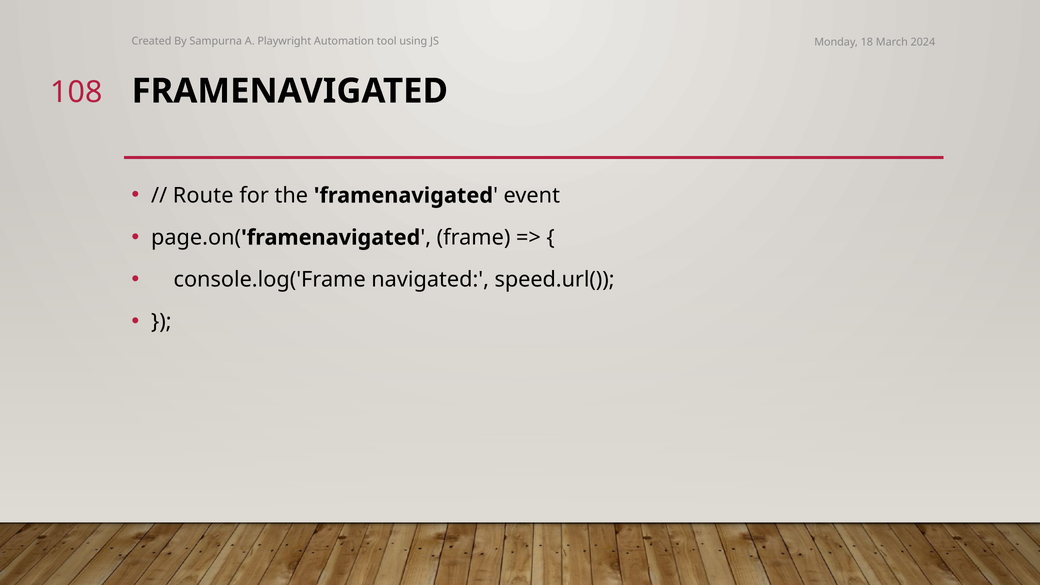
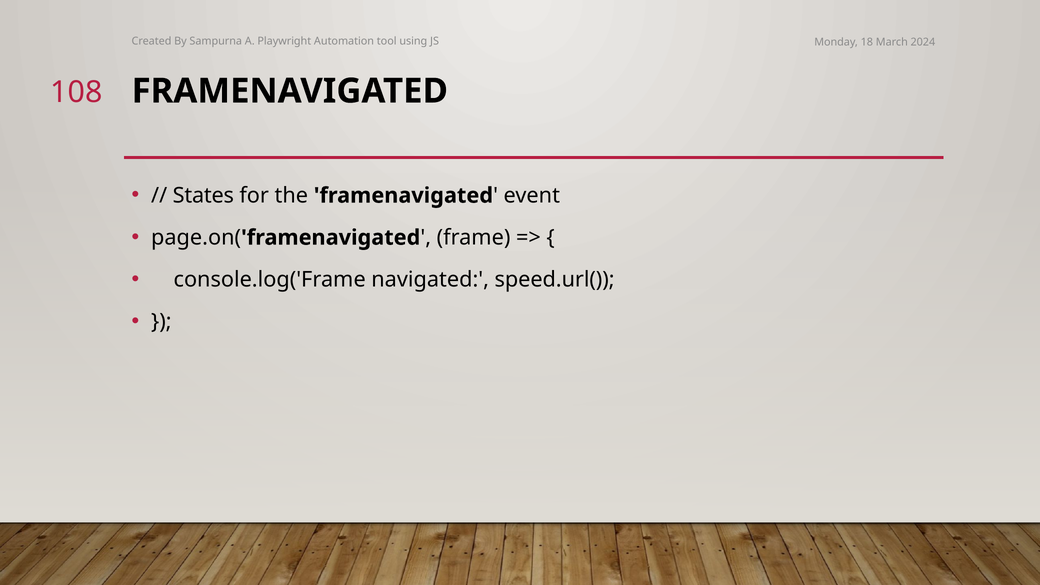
Route: Route -> States (203, 196)
